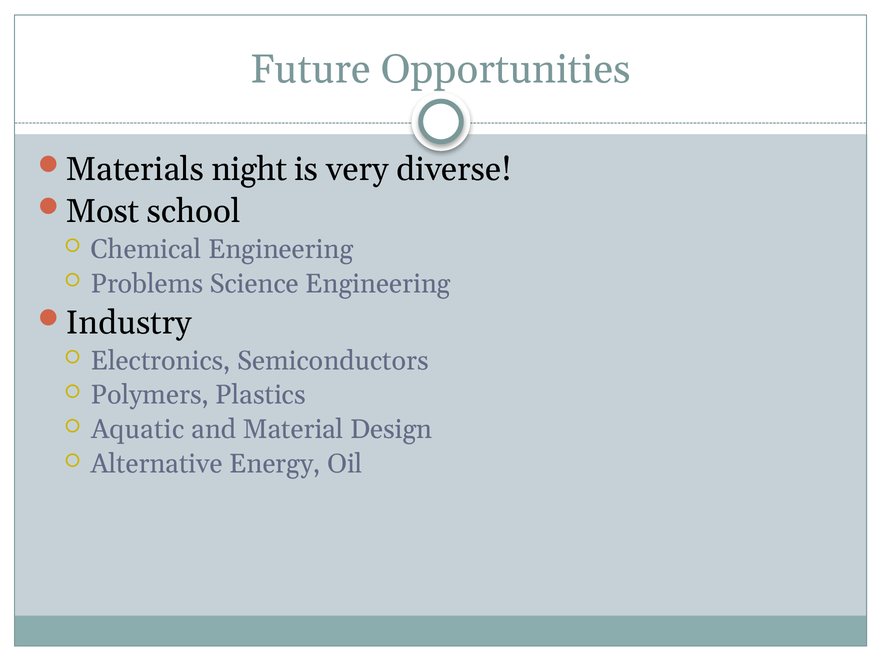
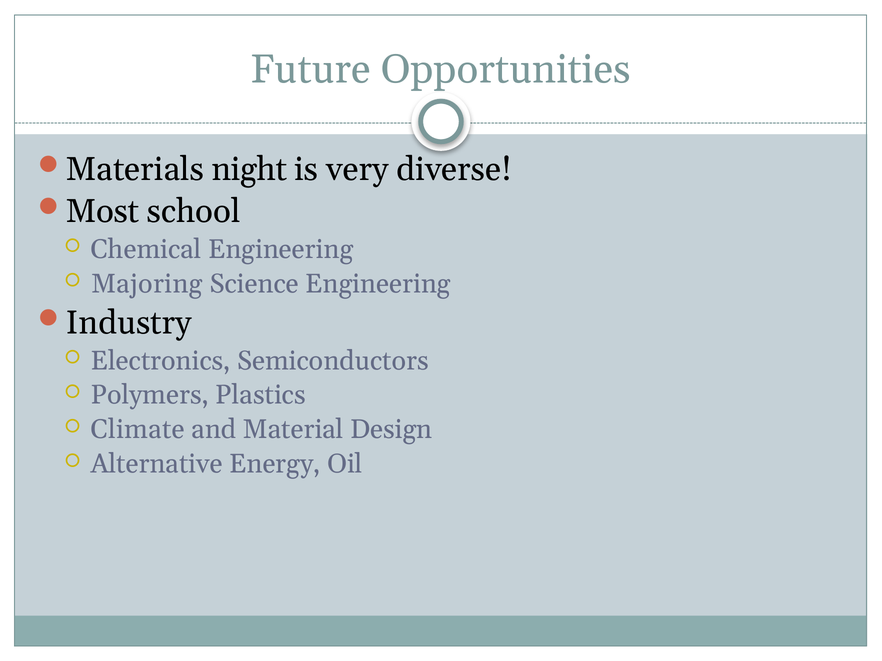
Problems: Problems -> Majoring (147, 284)
Aquatic: Aquatic -> Climate (138, 430)
